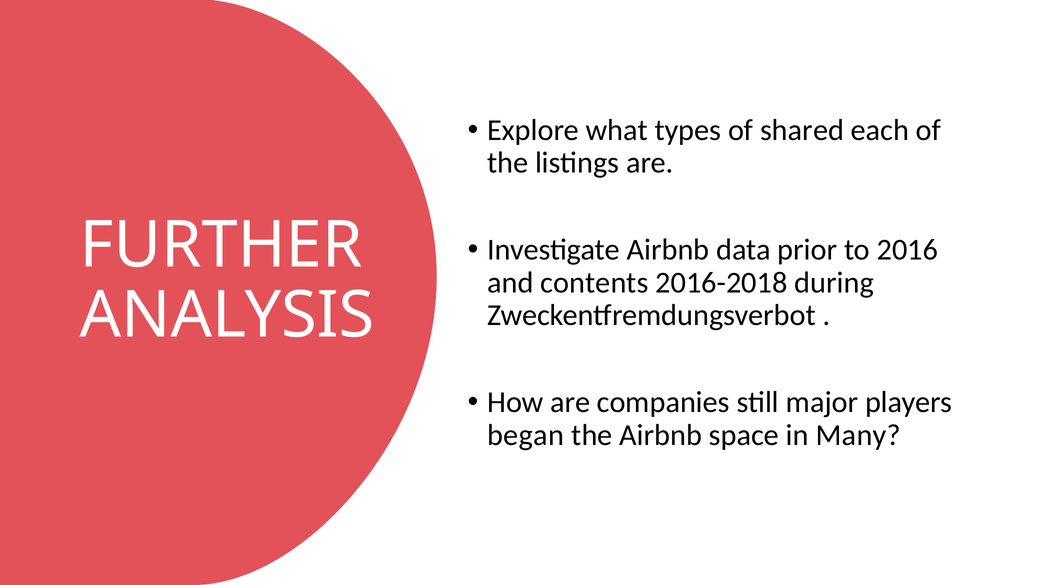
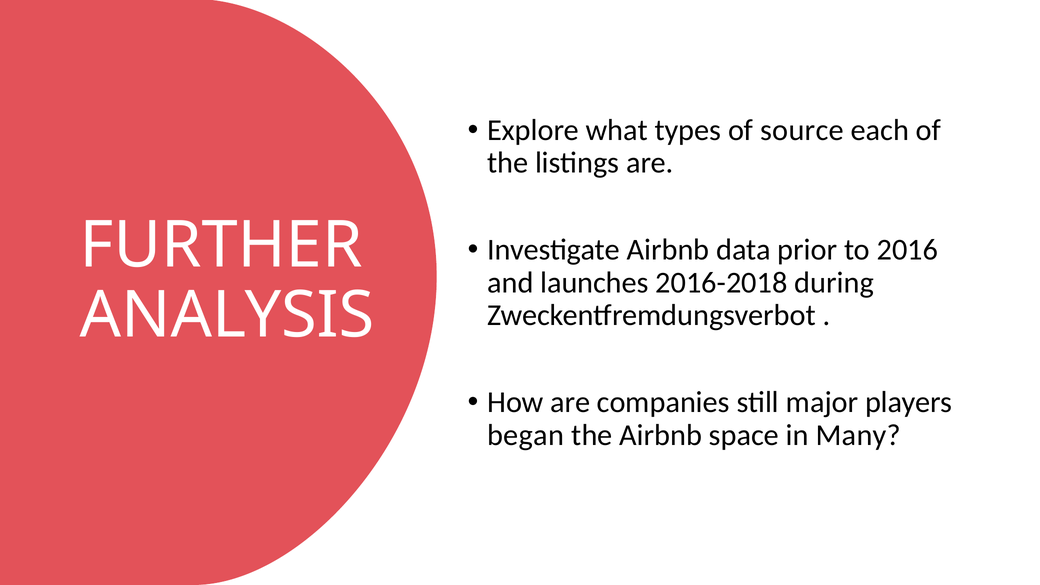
shared: shared -> source (802, 130)
contents: contents -> launches (594, 283)
